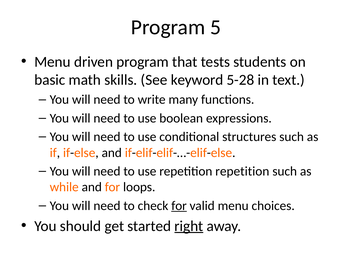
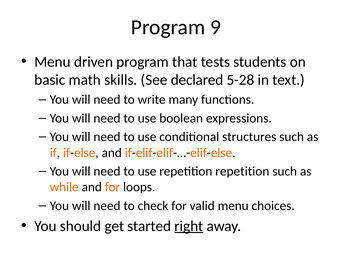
5: 5 -> 9 (215, 27)
keyword: keyword -> declared (197, 80)
for underline: present -> none (179, 206)
